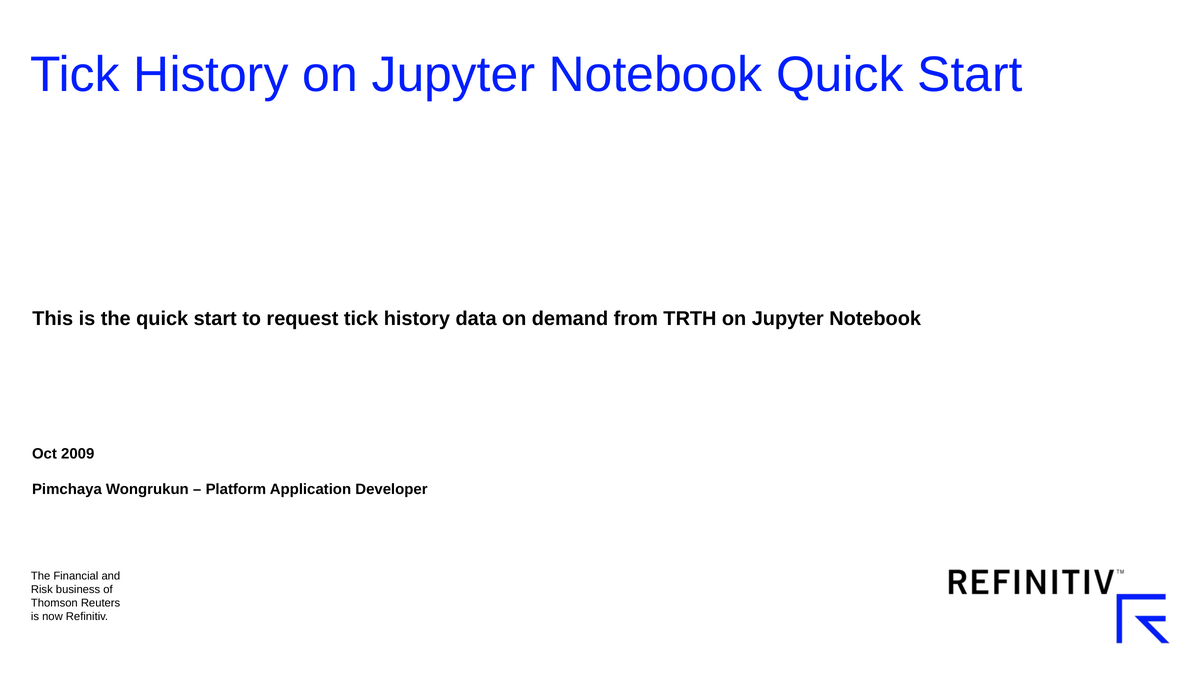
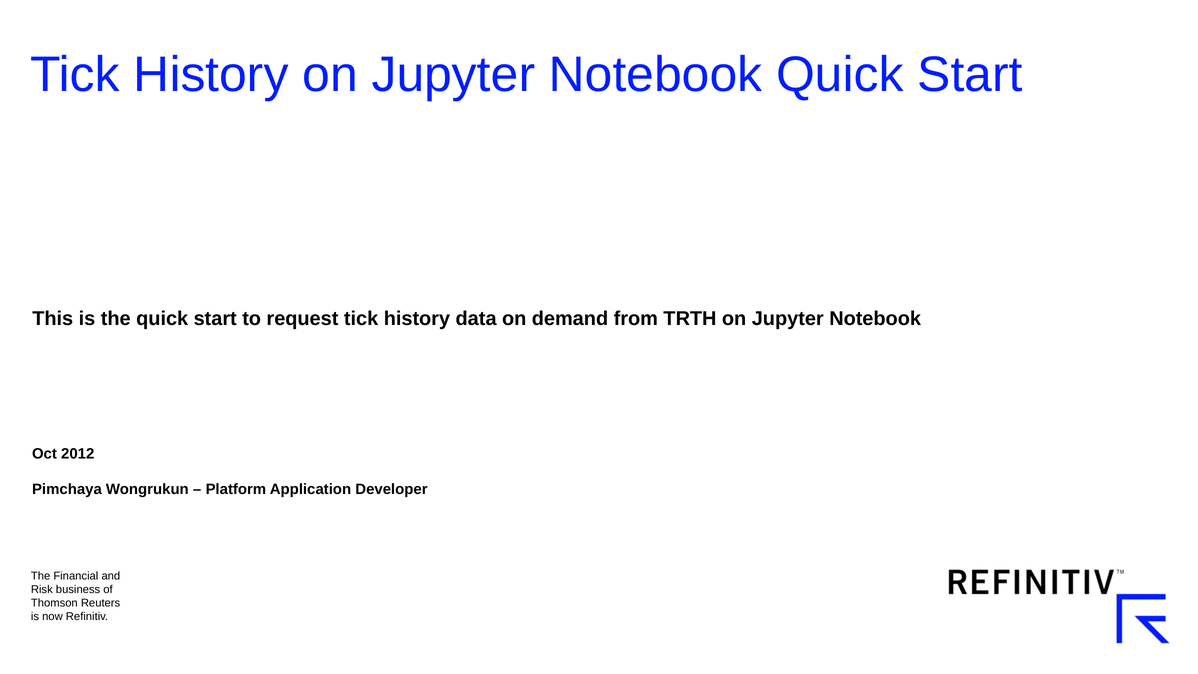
2009: 2009 -> 2012 (78, 454)
